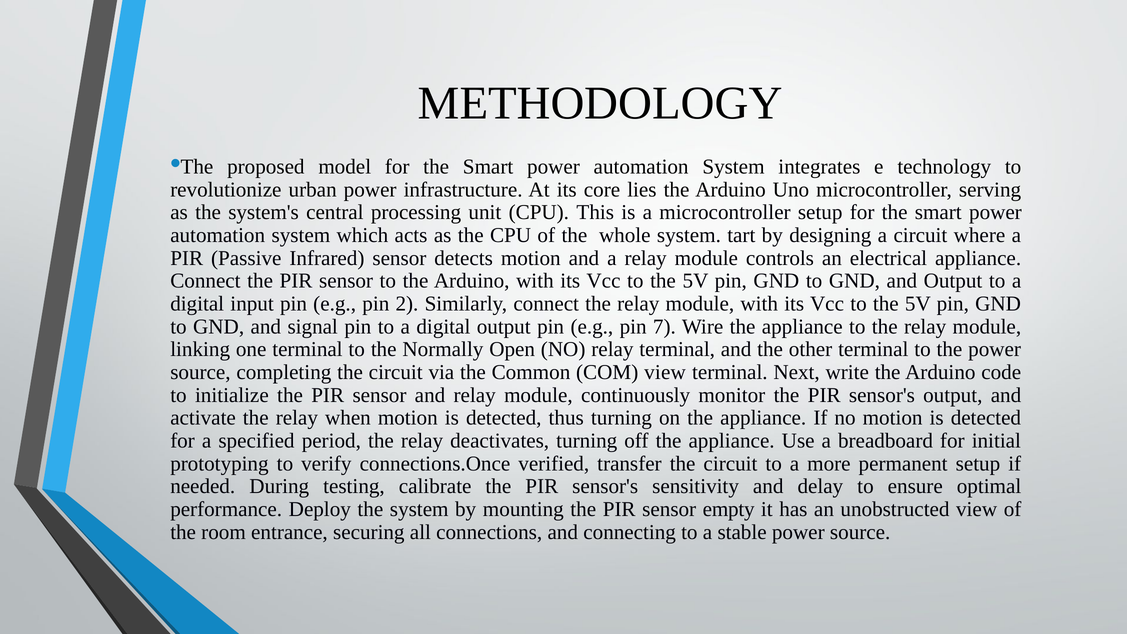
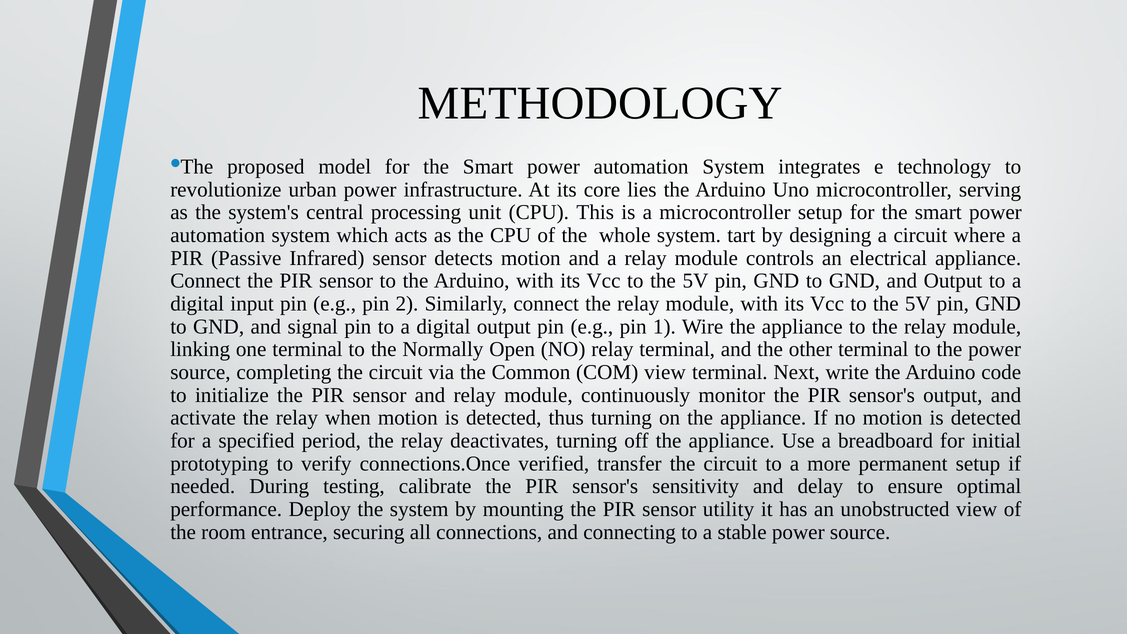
7: 7 -> 1 (664, 327)
empty: empty -> utility (729, 509)
